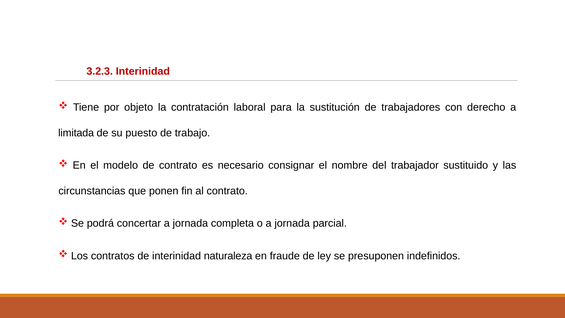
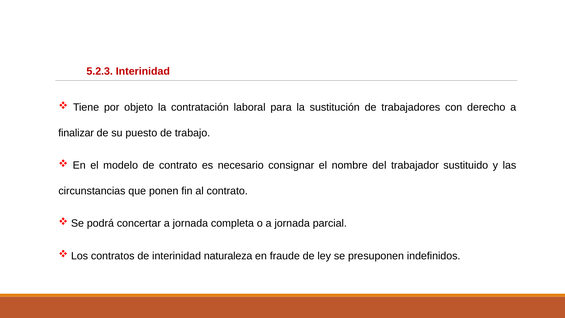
3.2.3: 3.2.3 -> 5.2.3 (100, 71)
limitada: limitada -> finalizar (76, 133)
